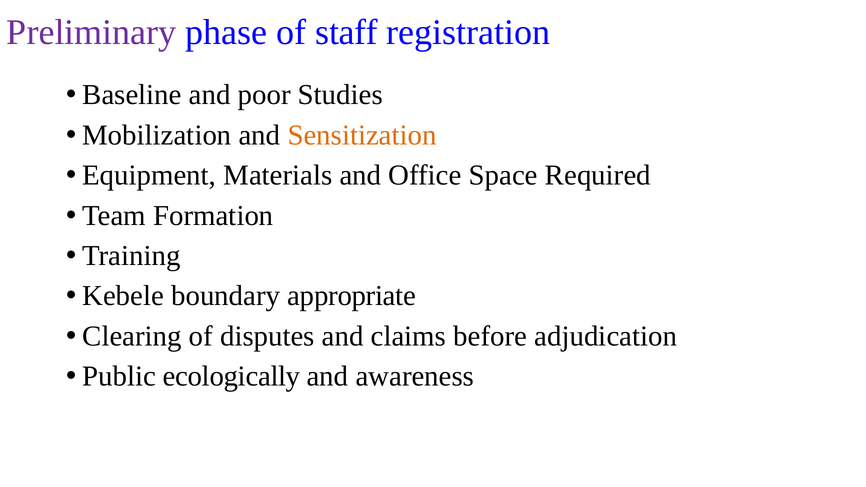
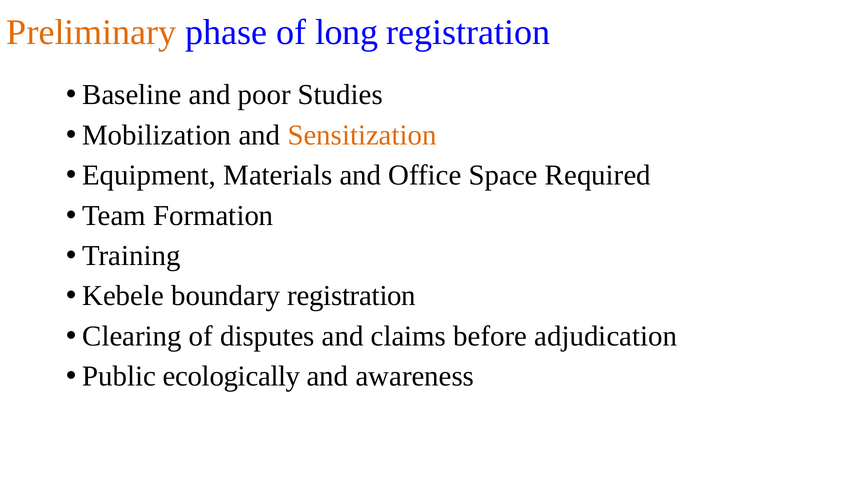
Preliminary colour: purple -> orange (91, 32)
staff: staff -> long (347, 32)
boundary appropriate: appropriate -> registration (352, 296)
